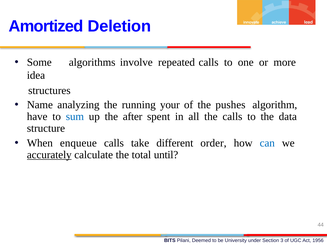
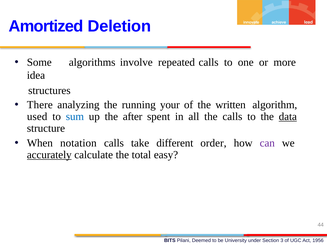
Name: Name -> There (40, 105)
pushes: pushes -> written (231, 105)
have: have -> used (37, 117)
data underline: none -> present (288, 117)
enqueue: enqueue -> notation (78, 143)
can colour: blue -> purple (267, 143)
until: until -> easy (166, 155)
